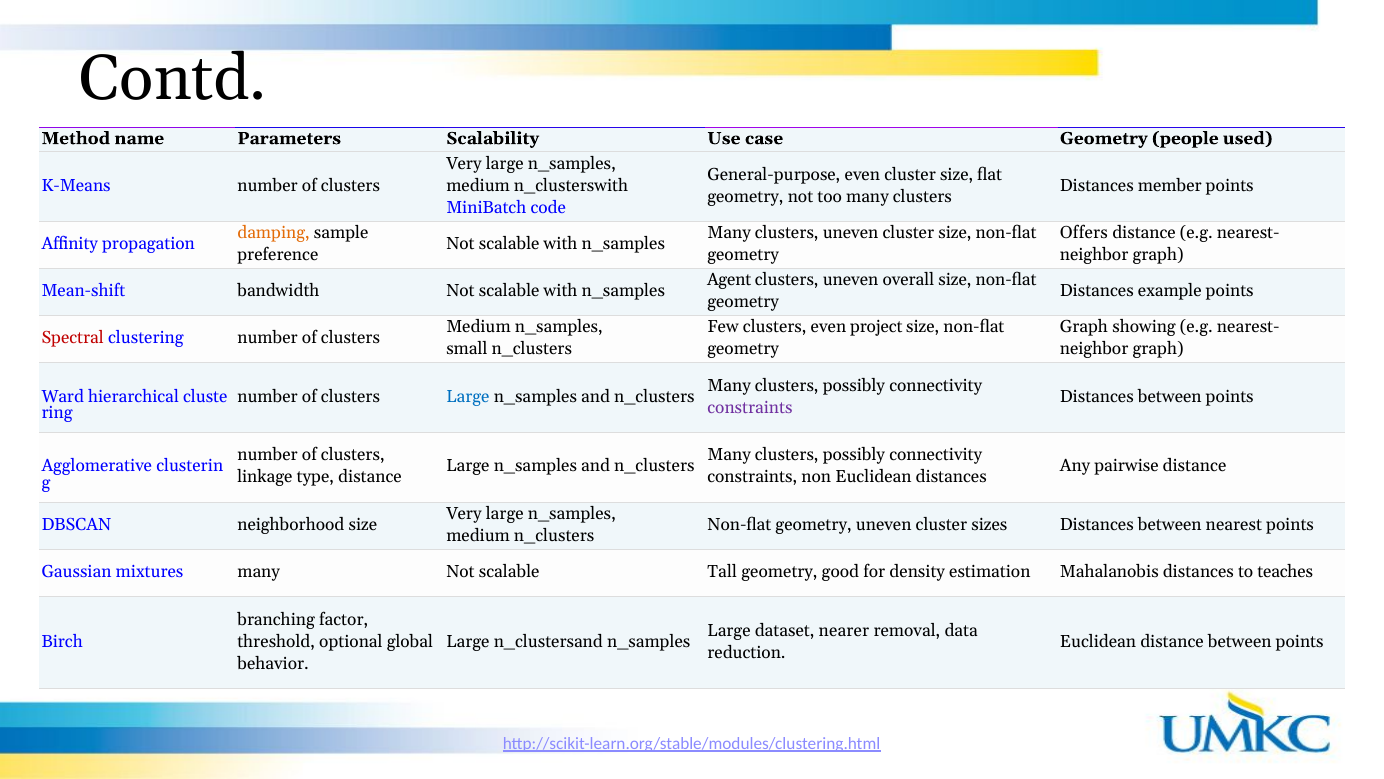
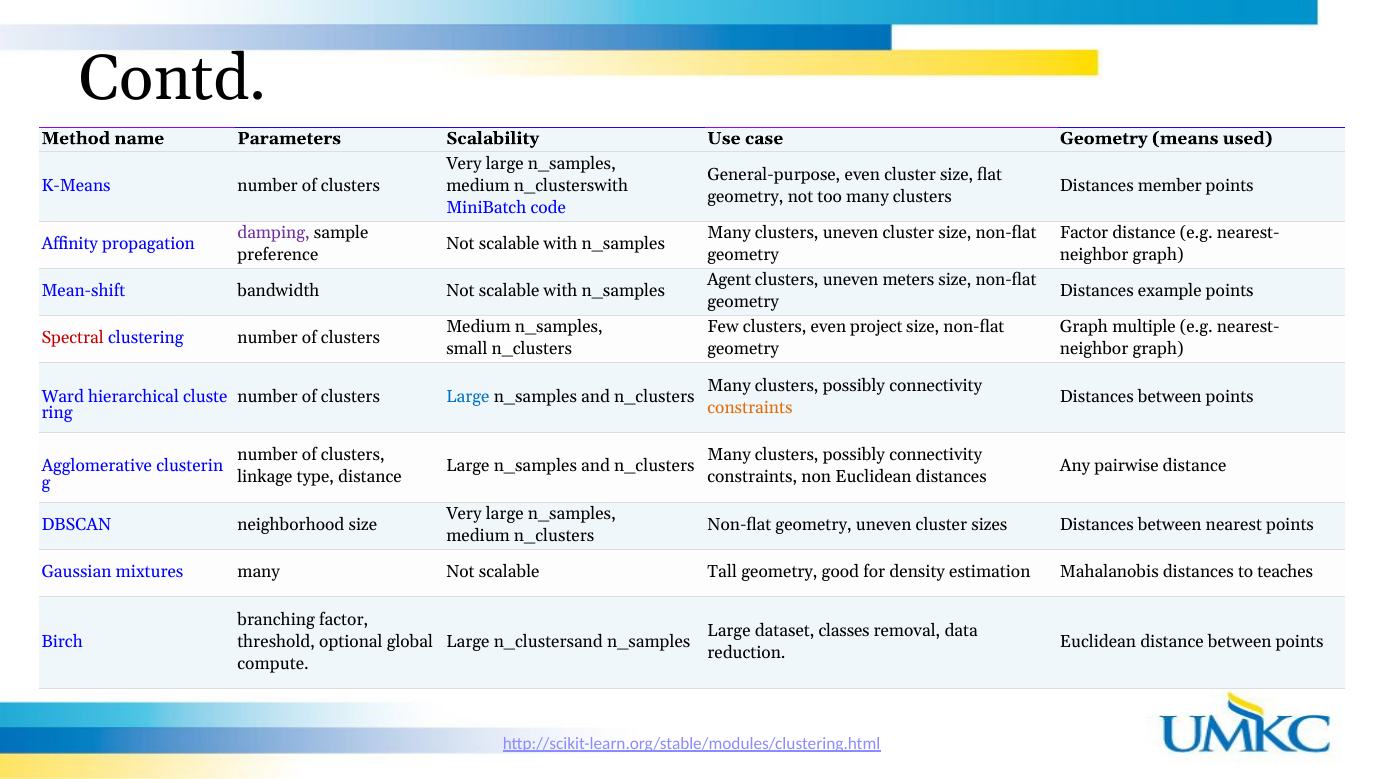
people: people -> means (1185, 138)
damping colour: orange -> purple (274, 233)
Offers: Offers -> Factor (1084, 233)
overall: overall -> meters (908, 280)
showing: showing -> multiple (1144, 327)
constraints colour: purple -> orange (750, 407)
nearer: nearer -> classes (844, 630)
behavior: behavior -> compute (273, 663)
